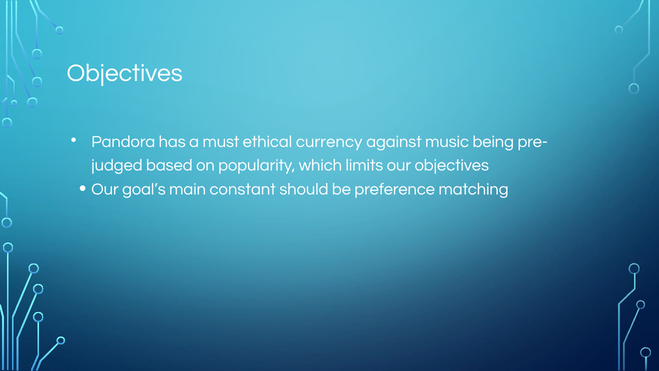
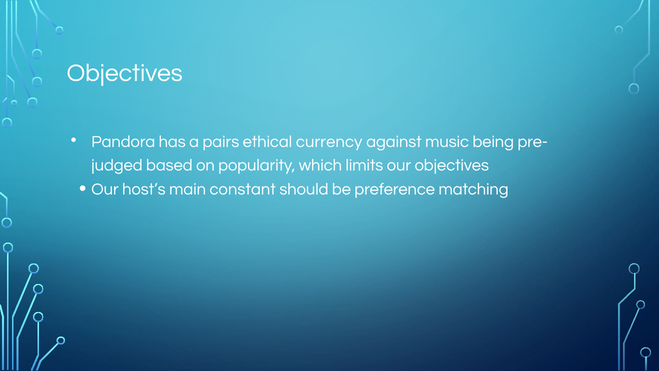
must: must -> pairs (221, 142)
goal’s: goal’s -> host’s (144, 189)
